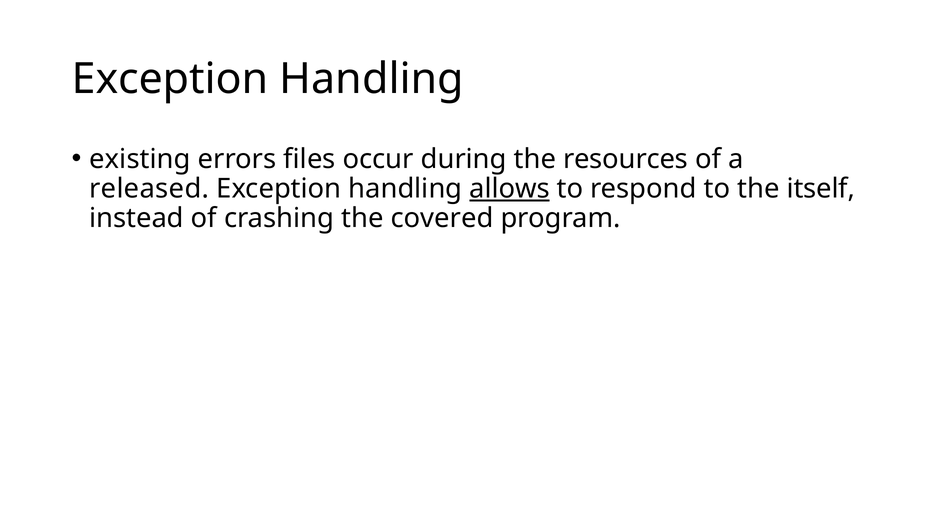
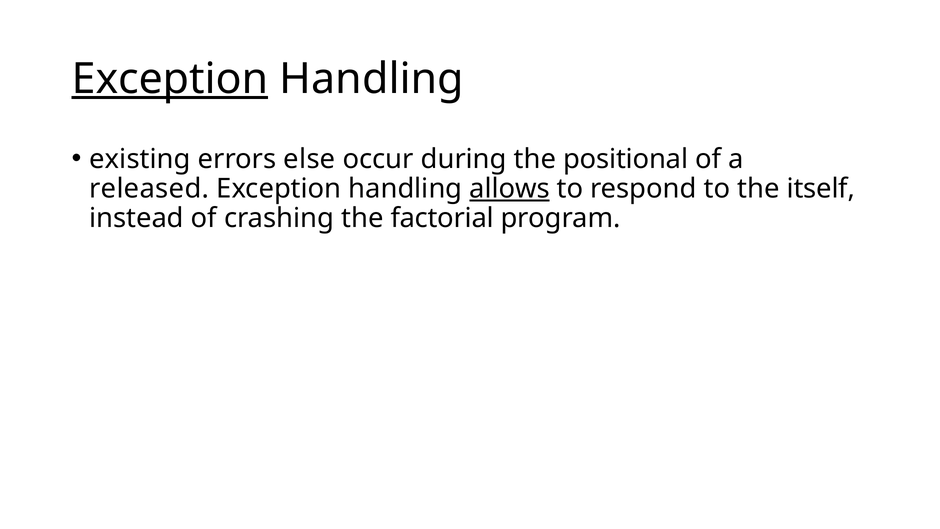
Exception underline: none -> present (170, 79)
files: files -> else (309, 159)
resources: resources -> positional (626, 159)
covered: covered -> factorial (442, 218)
